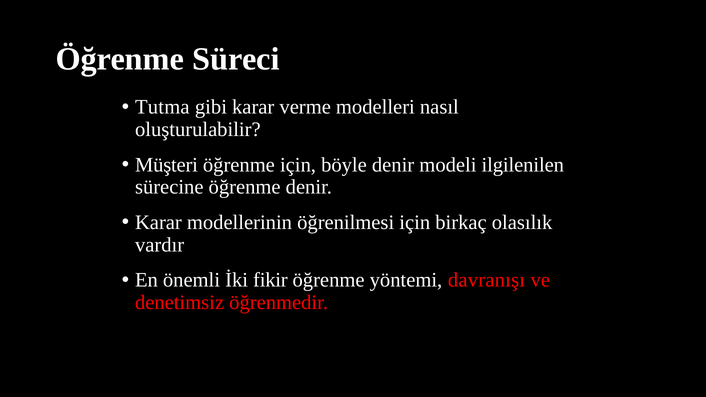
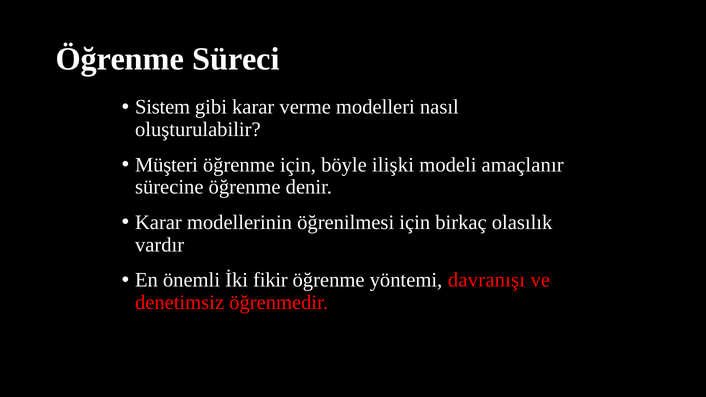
Tutma: Tutma -> Sistem (163, 107)
böyle denir: denir -> ilişki (393, 165)
ilgilenilen: ilgilenilen -> amaçlanır (523, 165)
